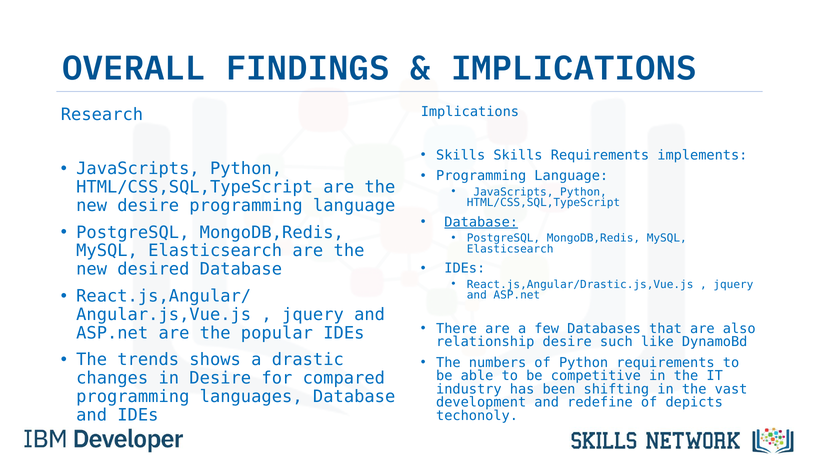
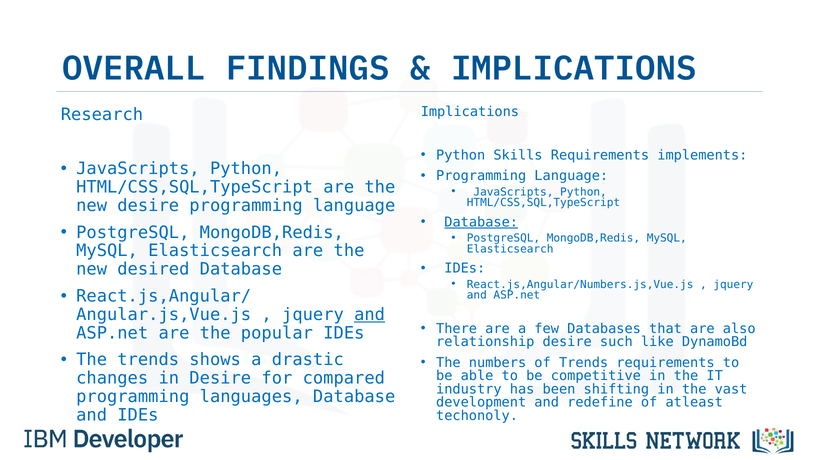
Skills: Skills -> Python (461, 155)
React.js,Angular/Drastic.js,Vue.js: React.js,Angular/Drastic.js,Vue.js -> React.js,Angular/Numbers.js,Vue.js (580, 285)
and underline: none -> present (370, 315)
of Python: Python -> Trends (584, 363)
depicts: depicts -> atleast (694, 403)
